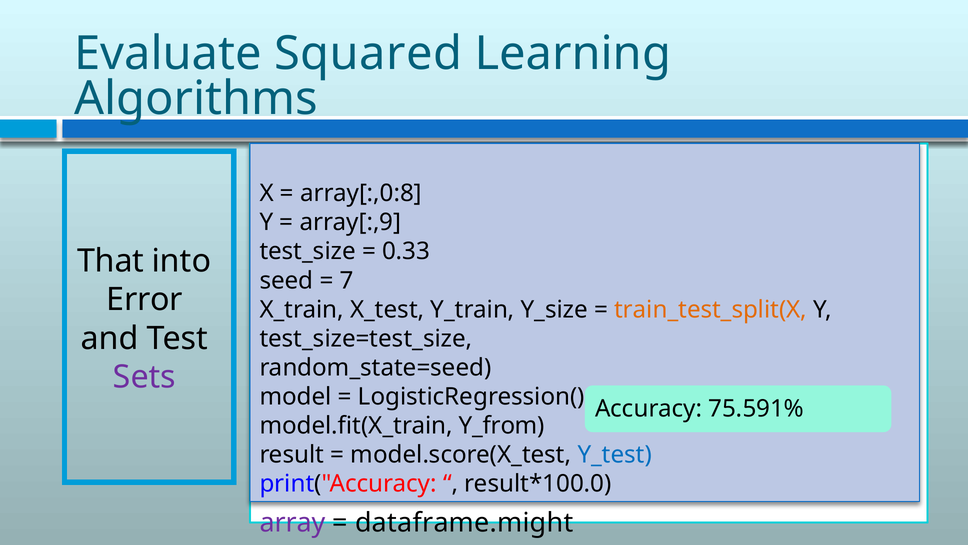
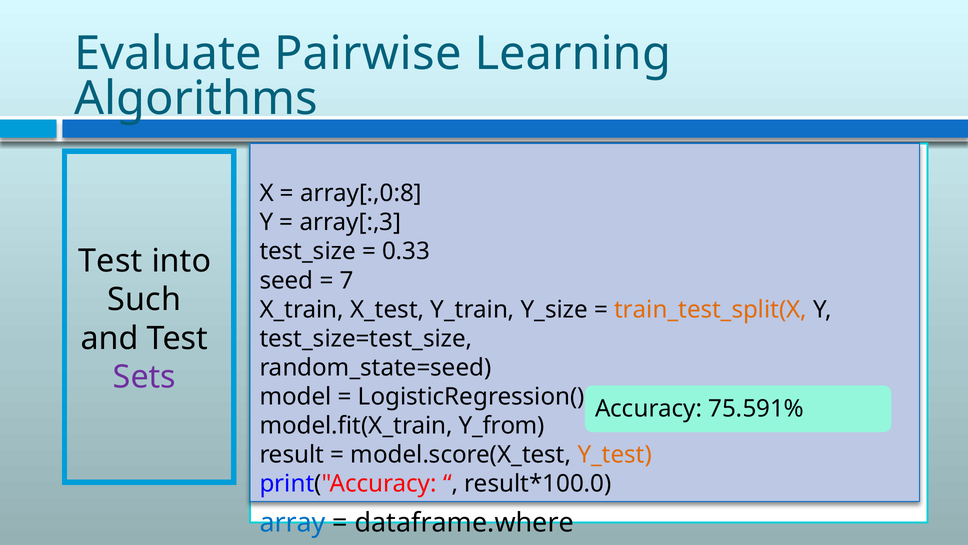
Squared: Squared -> Pairwise (368, 53)
array[:,9: array[:,9 -> array[:,3 (350, 222)
That: That -> Test (110, 261)
Error: Error -> Such (144, 299)
Y_test colour: blue -> orange (615, 455)
array colour: purple -> blue (292, 522)
dataframe.might: dataframe.might -> dataframe.where (464, 522)
